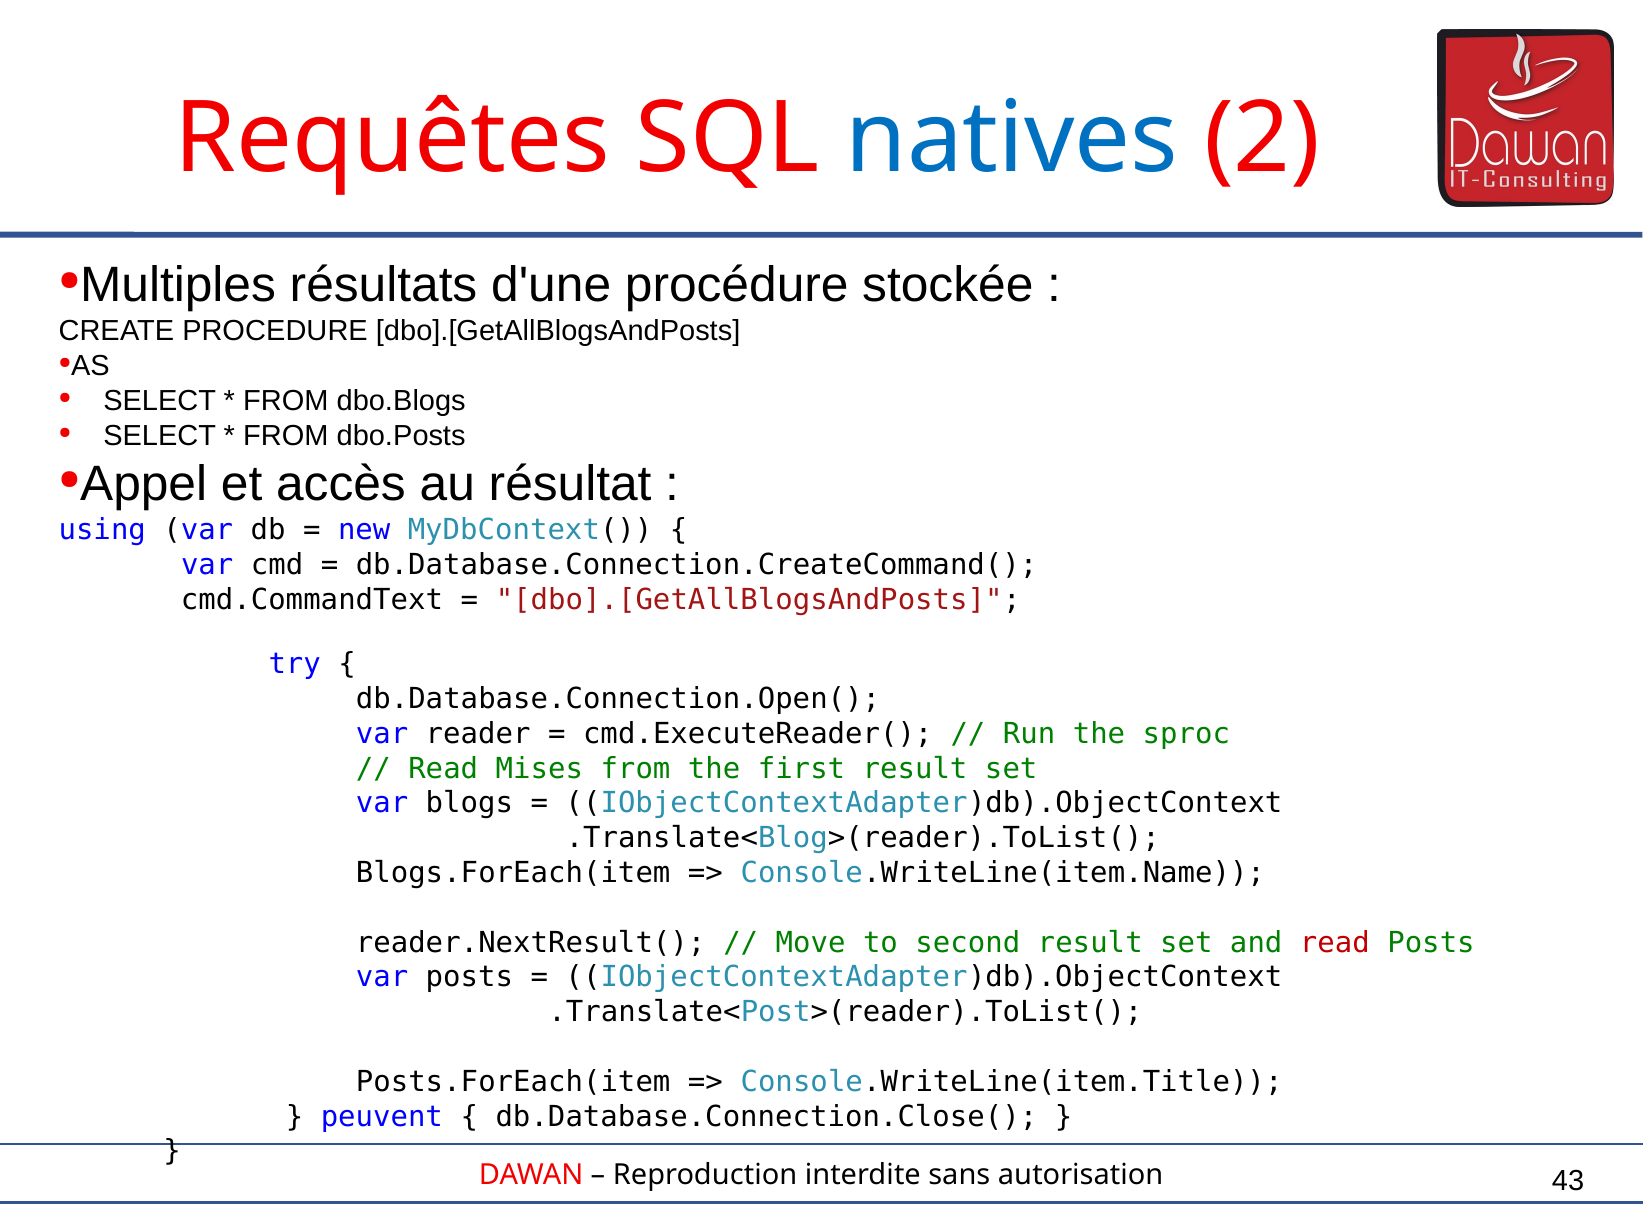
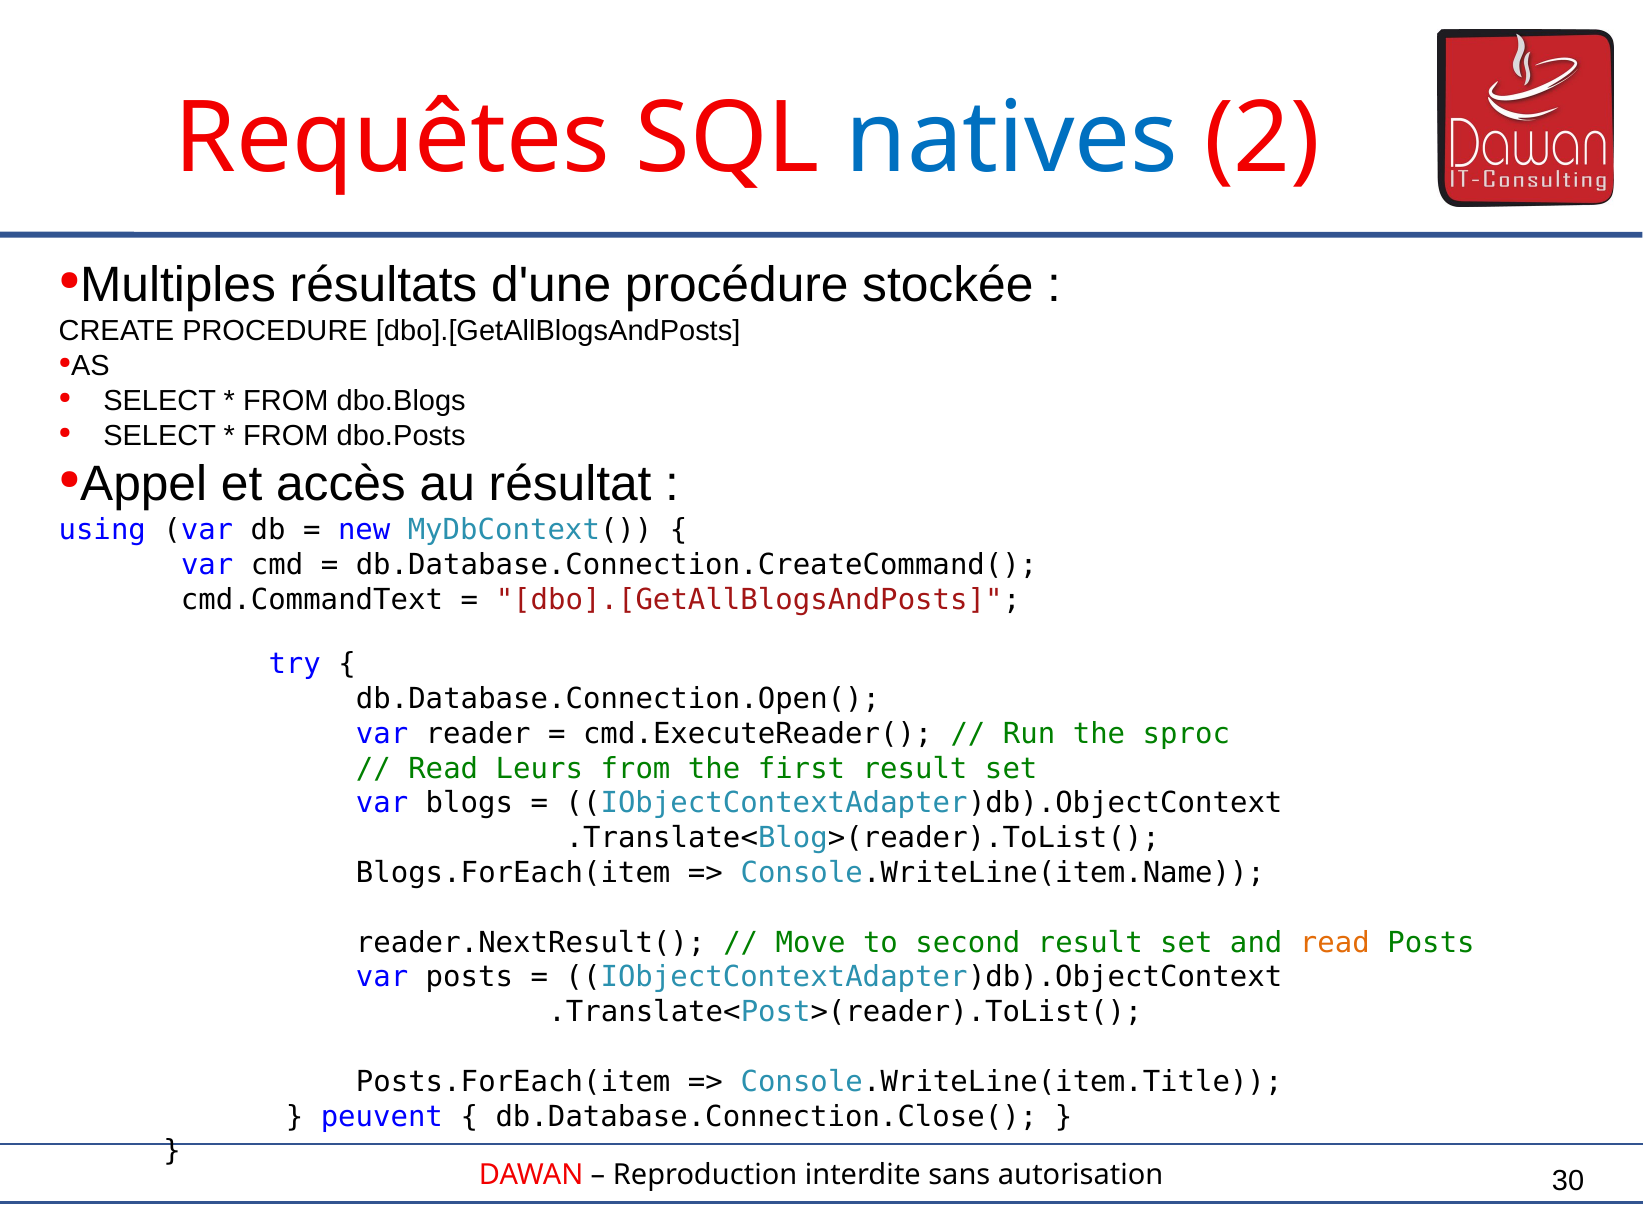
Mises: Mises -> Leurs (539, 769)
read colour: red -> orange (1335, 943)
43: 43 -> 30 (1568, 1181)
